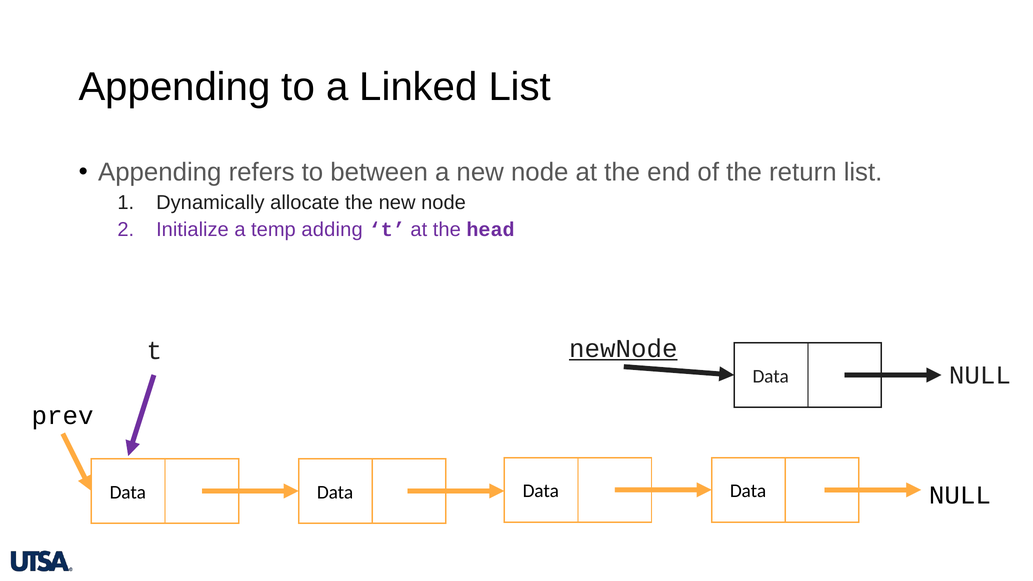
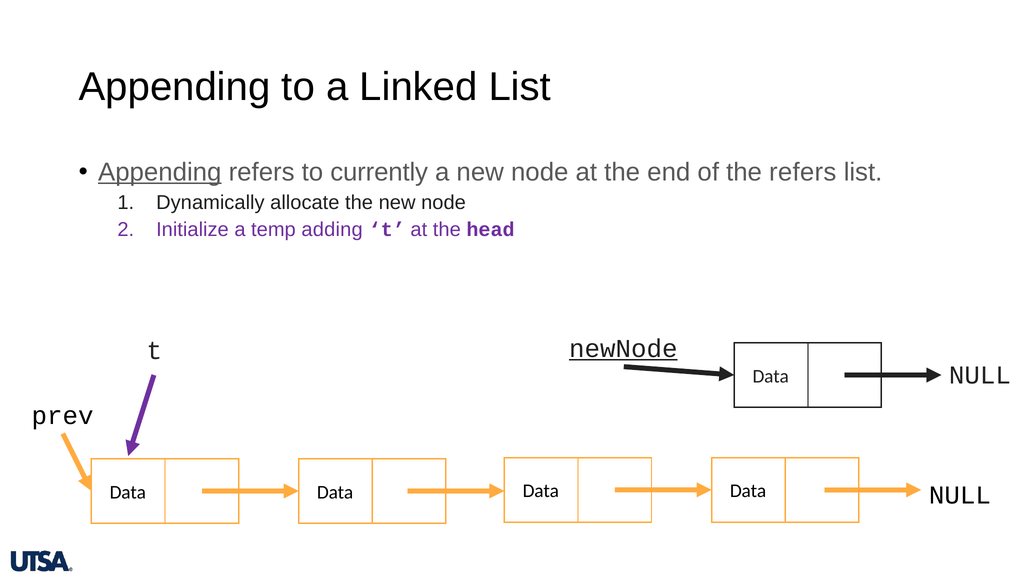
Appending underline: none -> present (160, 172)
between: between -> currently (379, 172)
the return: return -> refers (803, 172)
